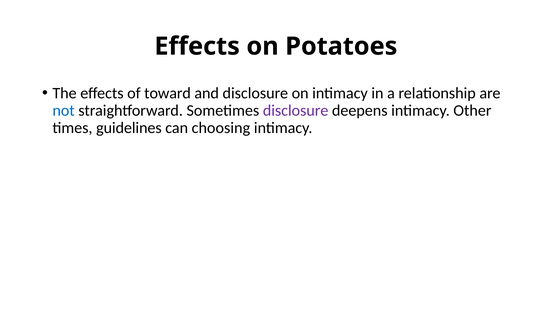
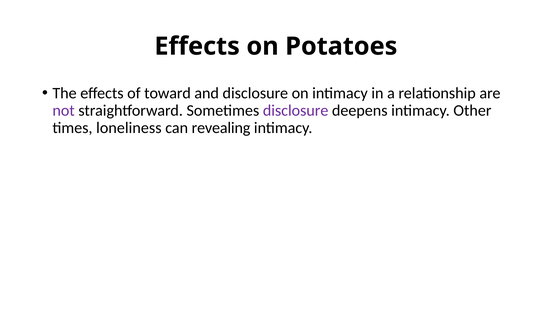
not colour: blue -> purple (64, 111)
guidelines: guidelines -> loneliness (129, 128)
choosing: choosing -> revealing (221, 128)
